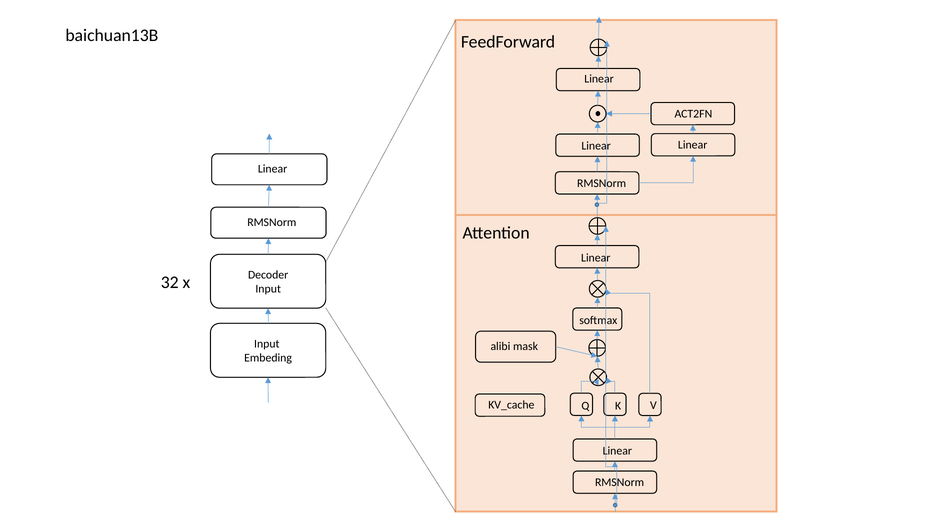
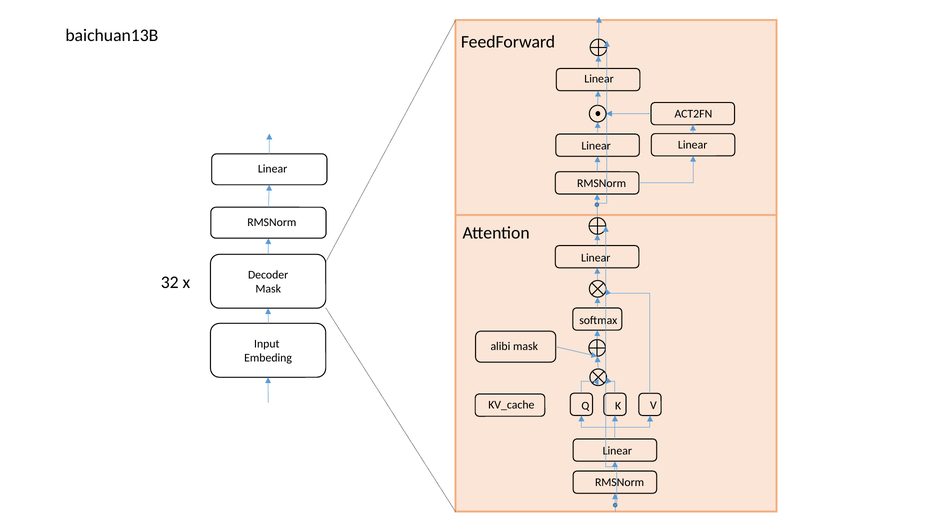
Input: Input -> Mask (268, 289)
